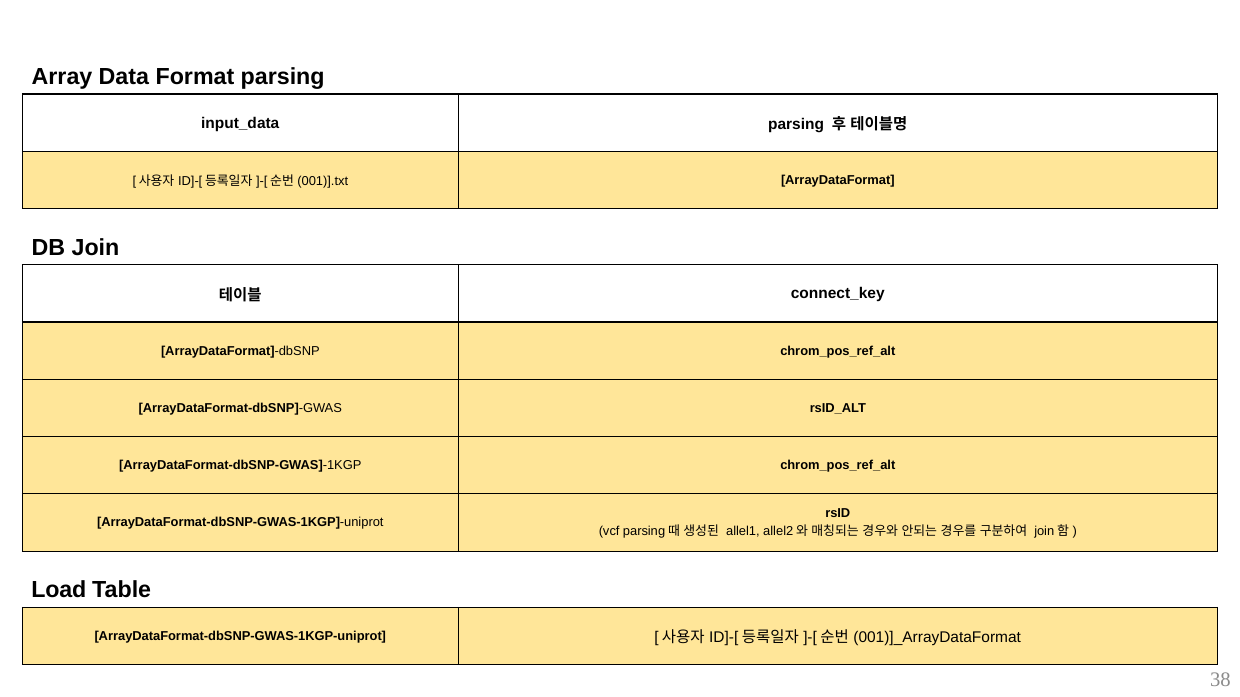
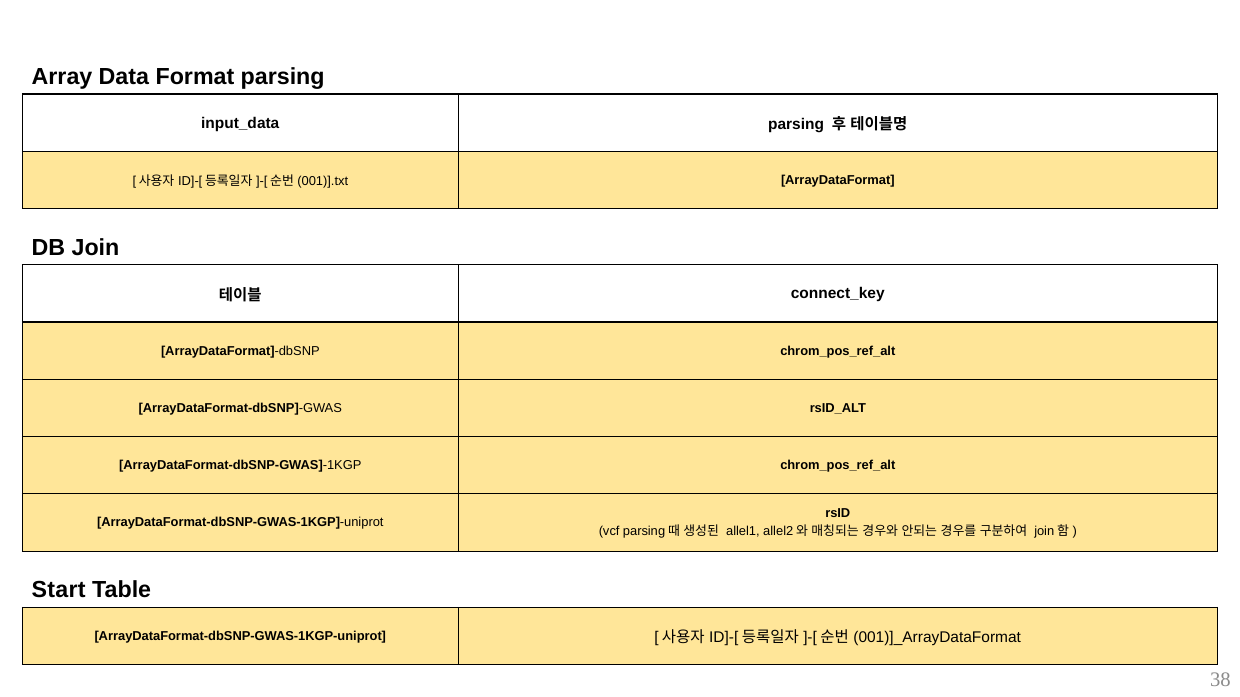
Load: Load -> Start (59, 590)
